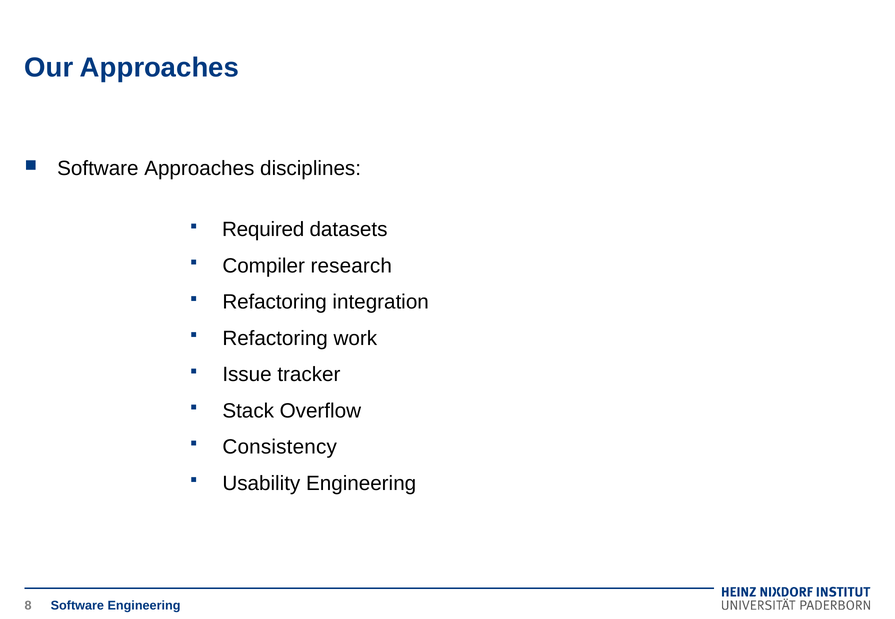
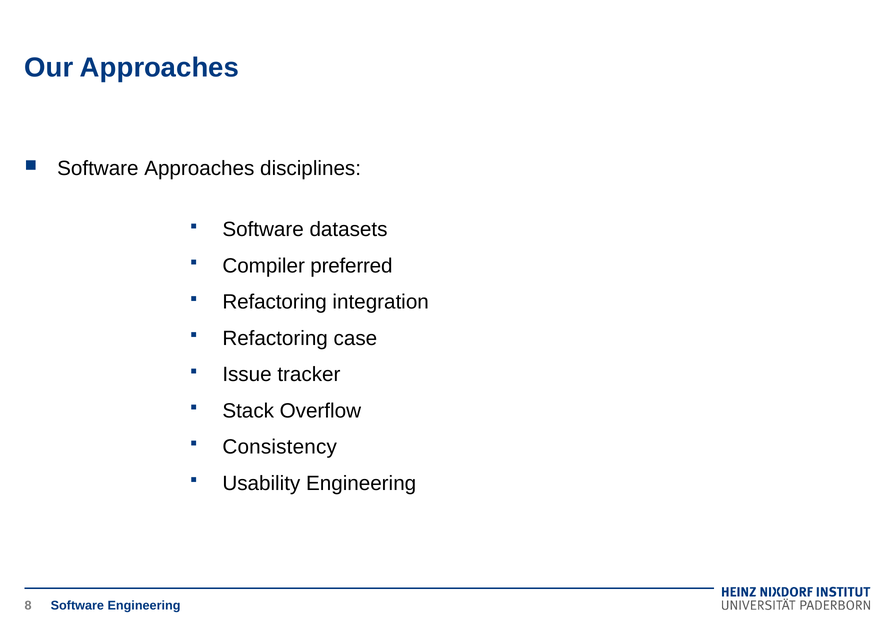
Required: Required -> Software (263, 230)
research: research -> preferred (351, 266)
work: work -> case (355, 339)
